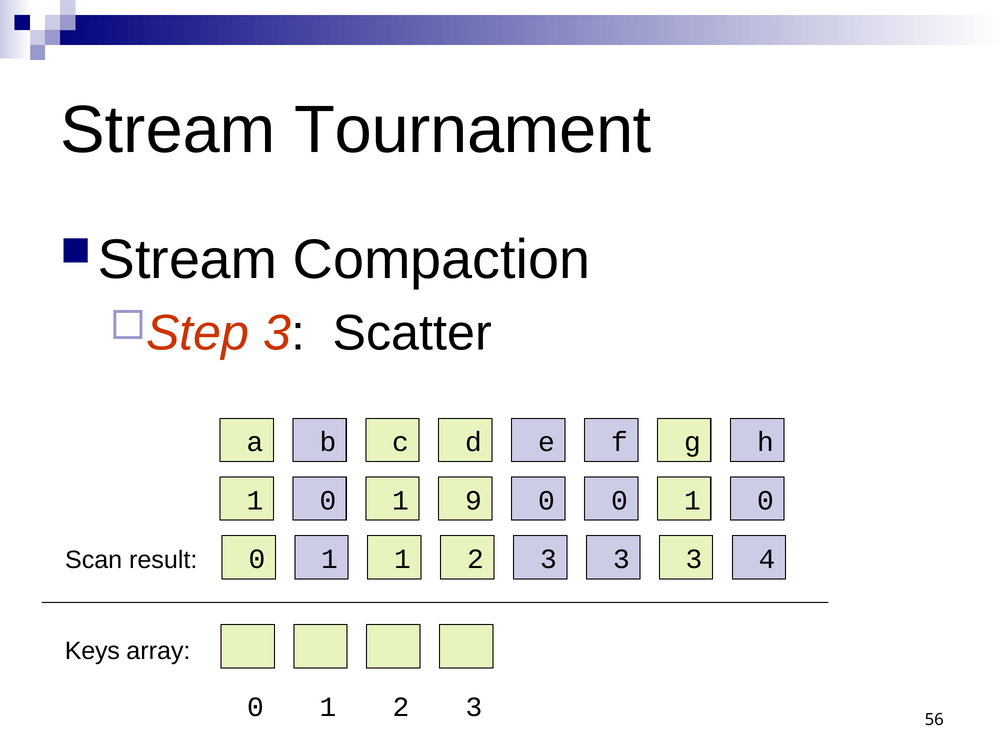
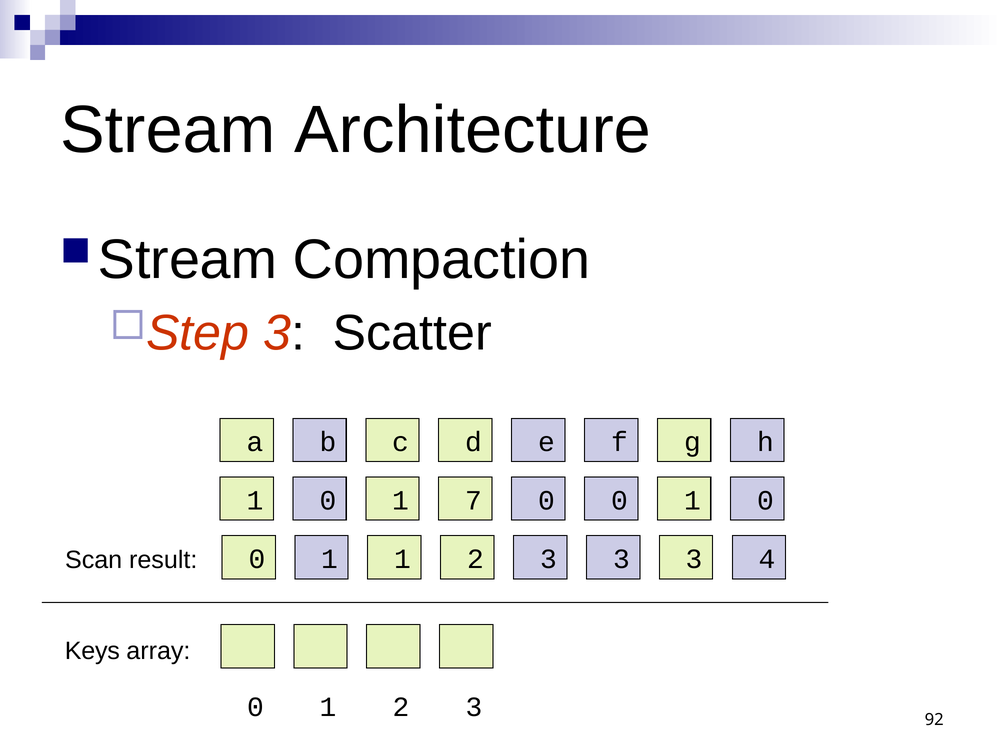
Tournament: Tournament -> Architecture (473, 130)
9: 9 -> 7 (474, 501)
56: 56 -> 92 (934, 720)
